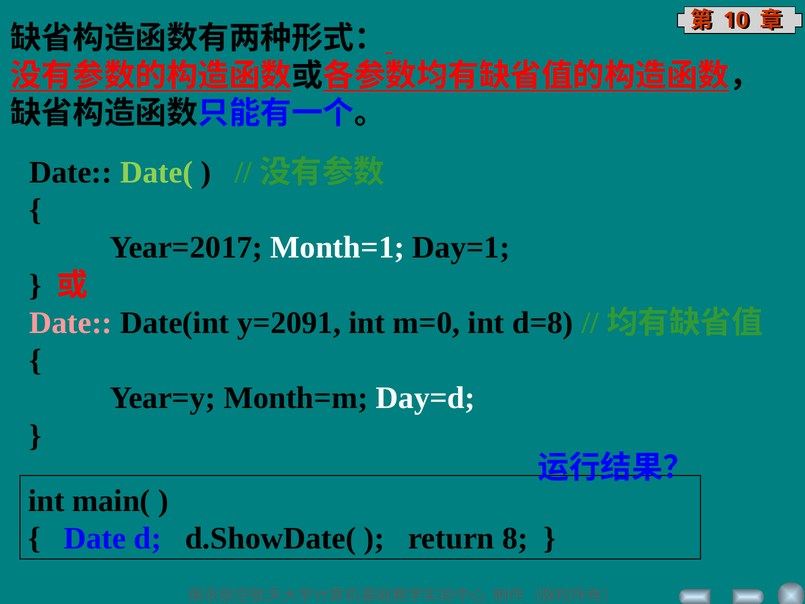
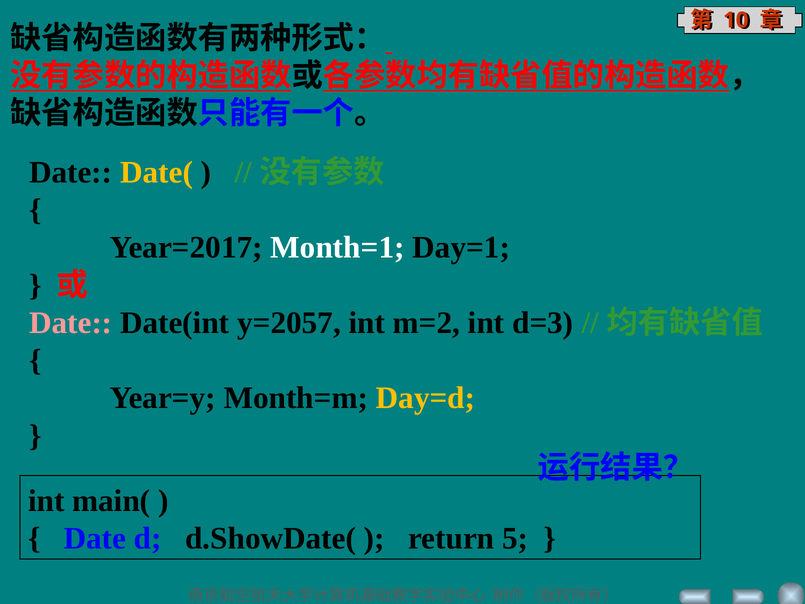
Date( colour: light green -> yellow (157, 172)
y=2091: y=2091 -> y=2057 (289, 323)
m=0: m=0 -> m=2 (427, 323)
d=8: d=8 -> d=3 (543, 323)
Day=d colour: white -> yellow (426, 398)
8: 8 -> 5 (515, 538)
